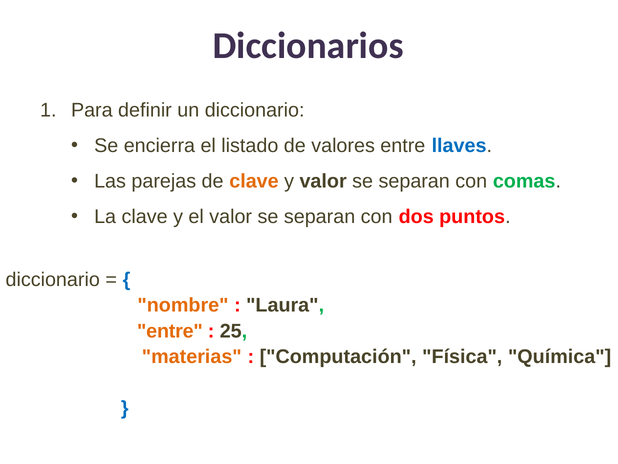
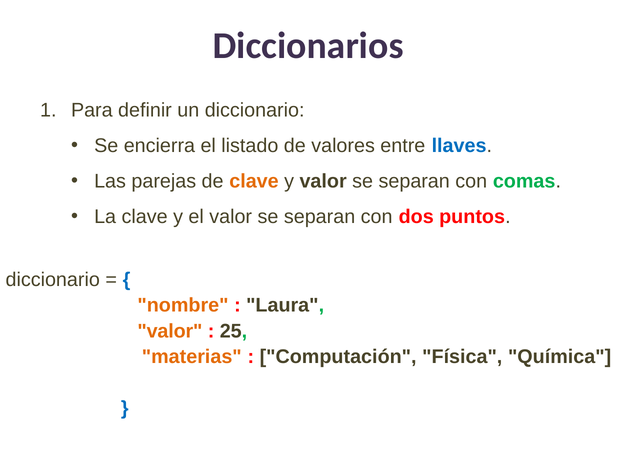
entre: entre -> valor (170, 331)
